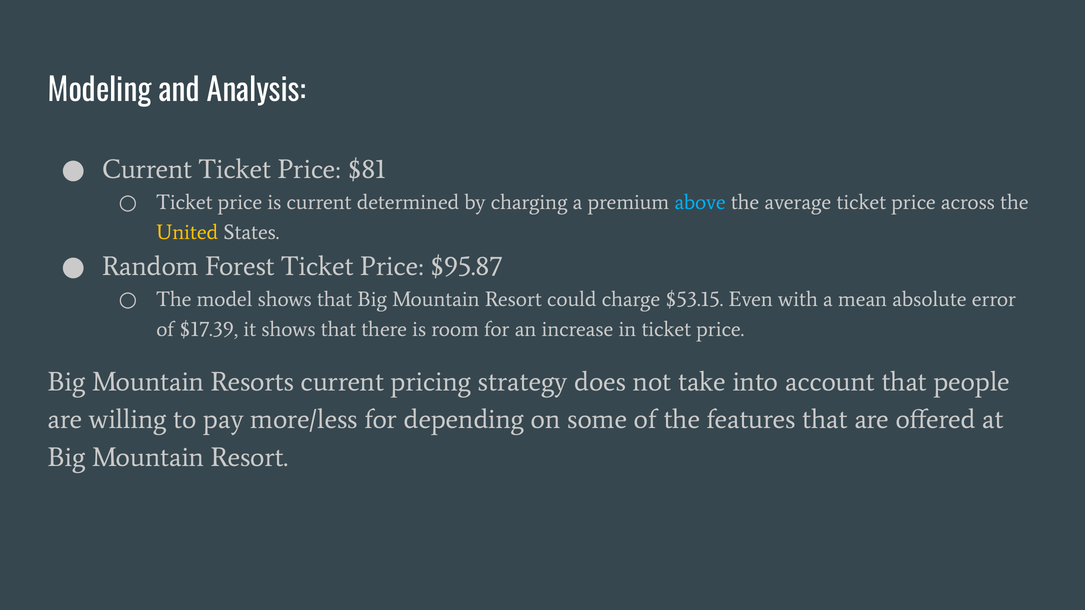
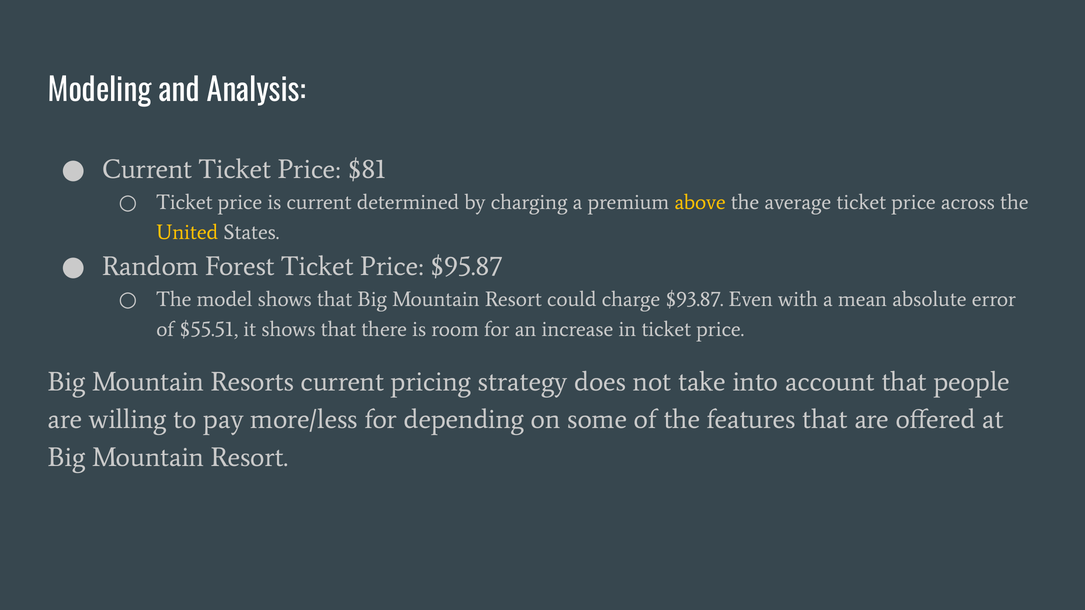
above colour: light blue -> yellow (700, 203)
$53.15: $53.15 -> $93.87 (694, 300)
$17.39: $17.39 -> $55.51 (209, 329)
